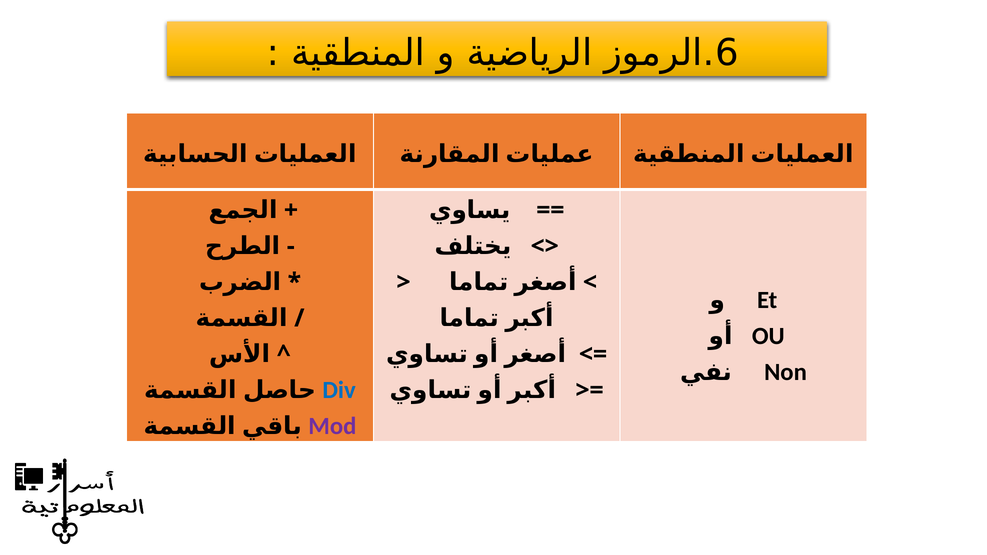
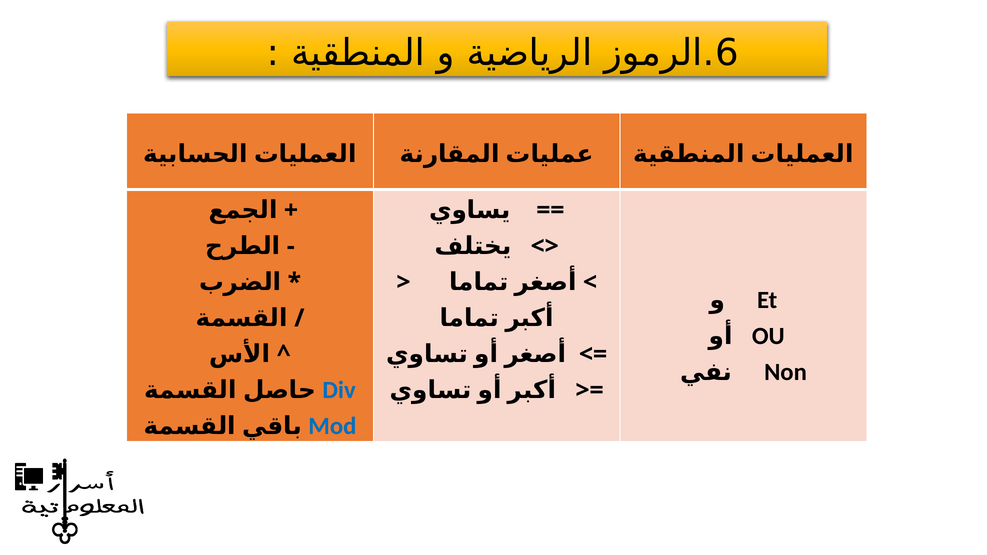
Mod colour: purple -> blue (332, 426)
